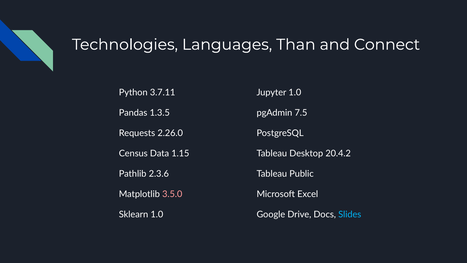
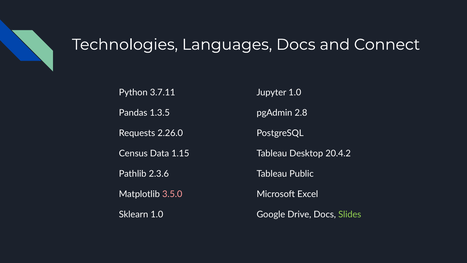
Languages Than: Than -> Docs (296, 45)
7.5: 7.5 -> 2.8 (301, 113)
Slides colour: light blue -> light green (350, 214)
